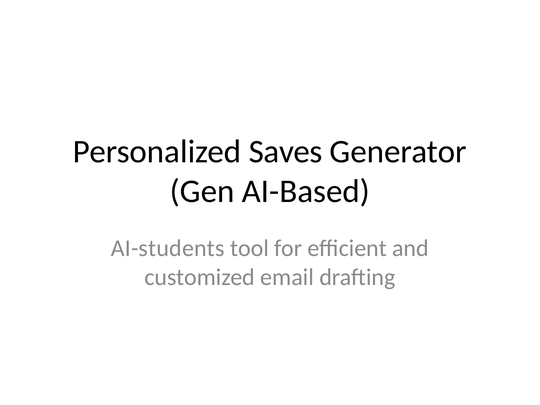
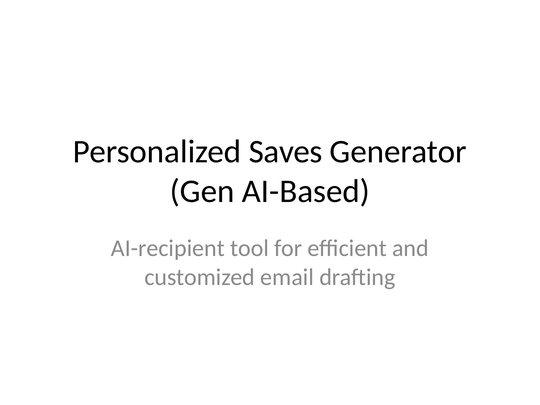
AI-students: AI-students -> AI-recipient (168, 248)
